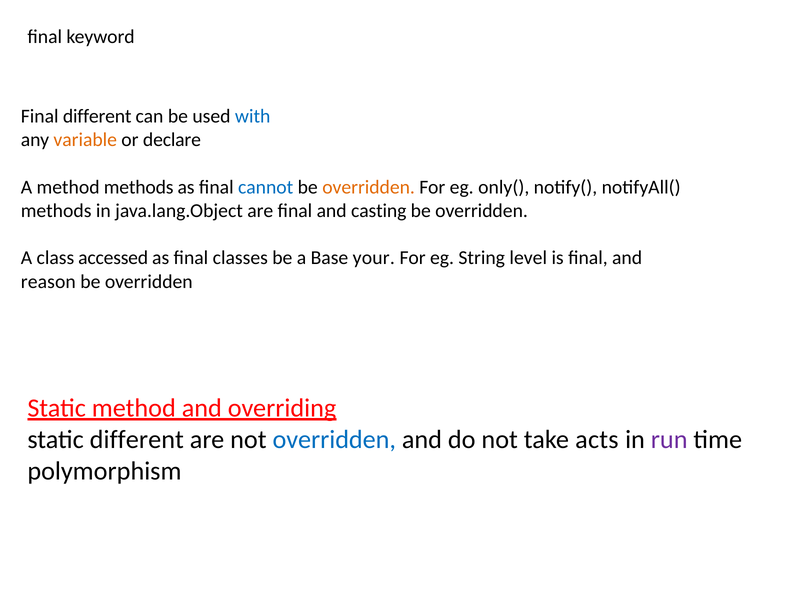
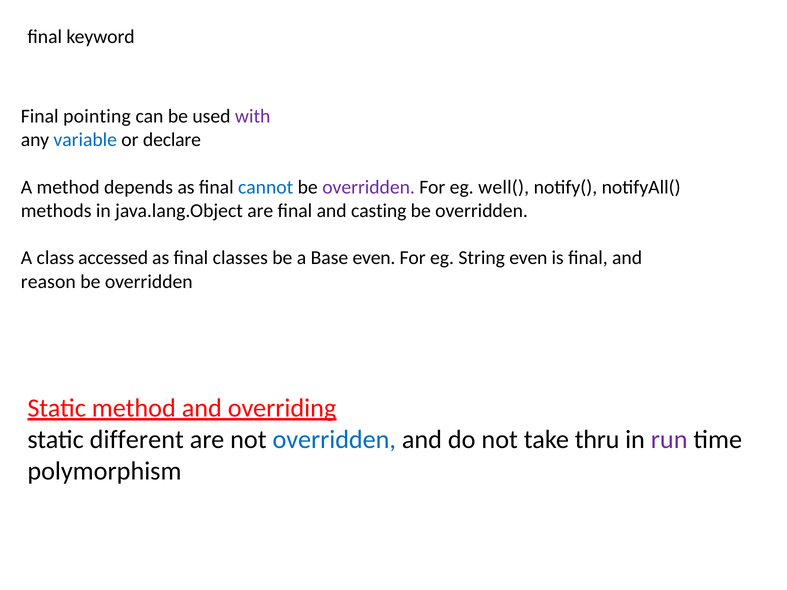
Final different: different -> pointing (97, 116)
with colour: blue -> purple (253, 116)
variable colour: orange -> blue (85, 140)
method methods: methods -> depends (139, 187)
overridden colour: orange -> purple (369, 187)
only(: only( -> well( (504, 187)
Base your: your -> even (374, 258)
String level: level -> even (528, 258)
acts: acts -> thru (597, 440)
